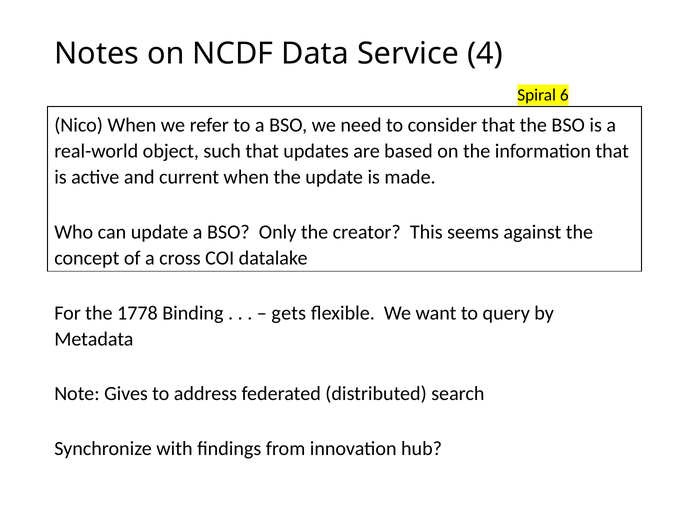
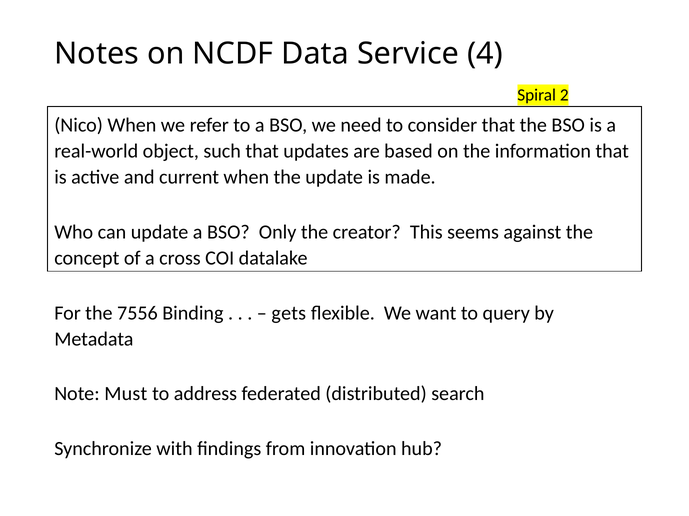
6: 6 -> 2 (564, 95)
1778: 1778 -> 7556 (137, 313)
Gives: Gives -> Must (126, 394)
